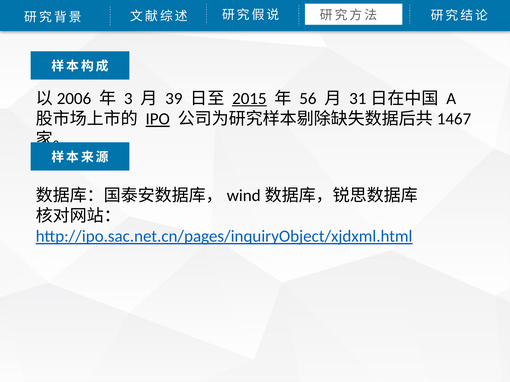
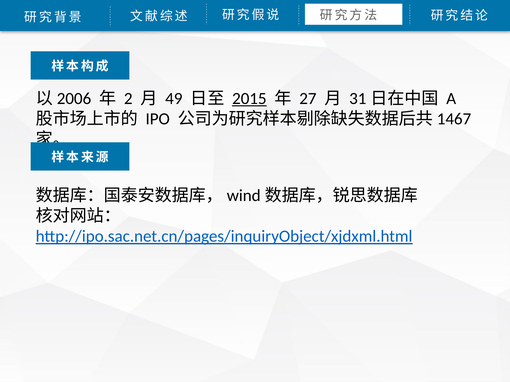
3: 3 -> 2 (128, 99)
39: 39 -> 49 (174, 99)
56: 56 -> 27 (308, 99)
IPO underline: present -> none (158, 119)
